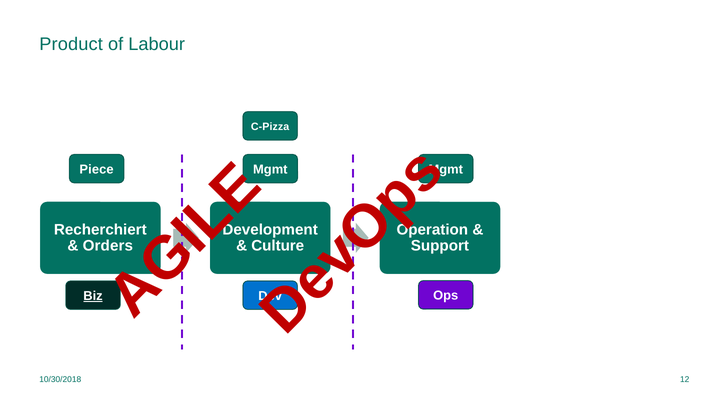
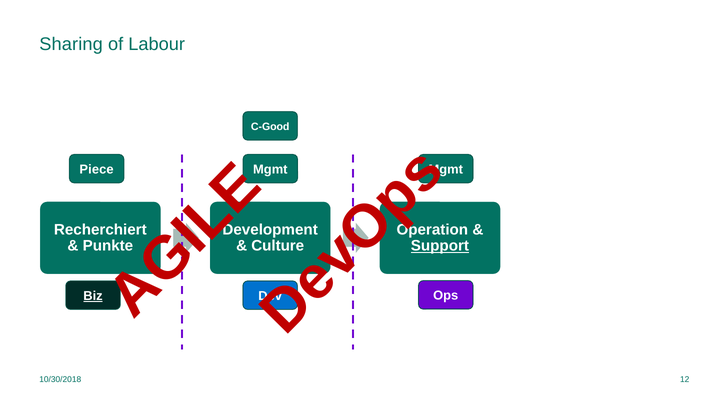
Product: Product -> Sharing (71, 44)
C-Pizza: C-Pizza -> C-Good (270, 126)
Orders: Orders -> Punkte (108, 246)
Support underline: none -> present (440, 246)
